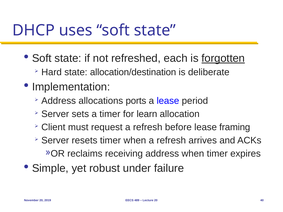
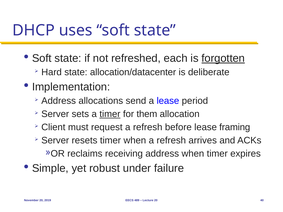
allocation/destination: allocation/destination -> allocation/datacenter (133, 72)
ports: ports -> send (136, 101)
timer underline: none -> present (110, 114)
learn: learn -> them (147, 114)
